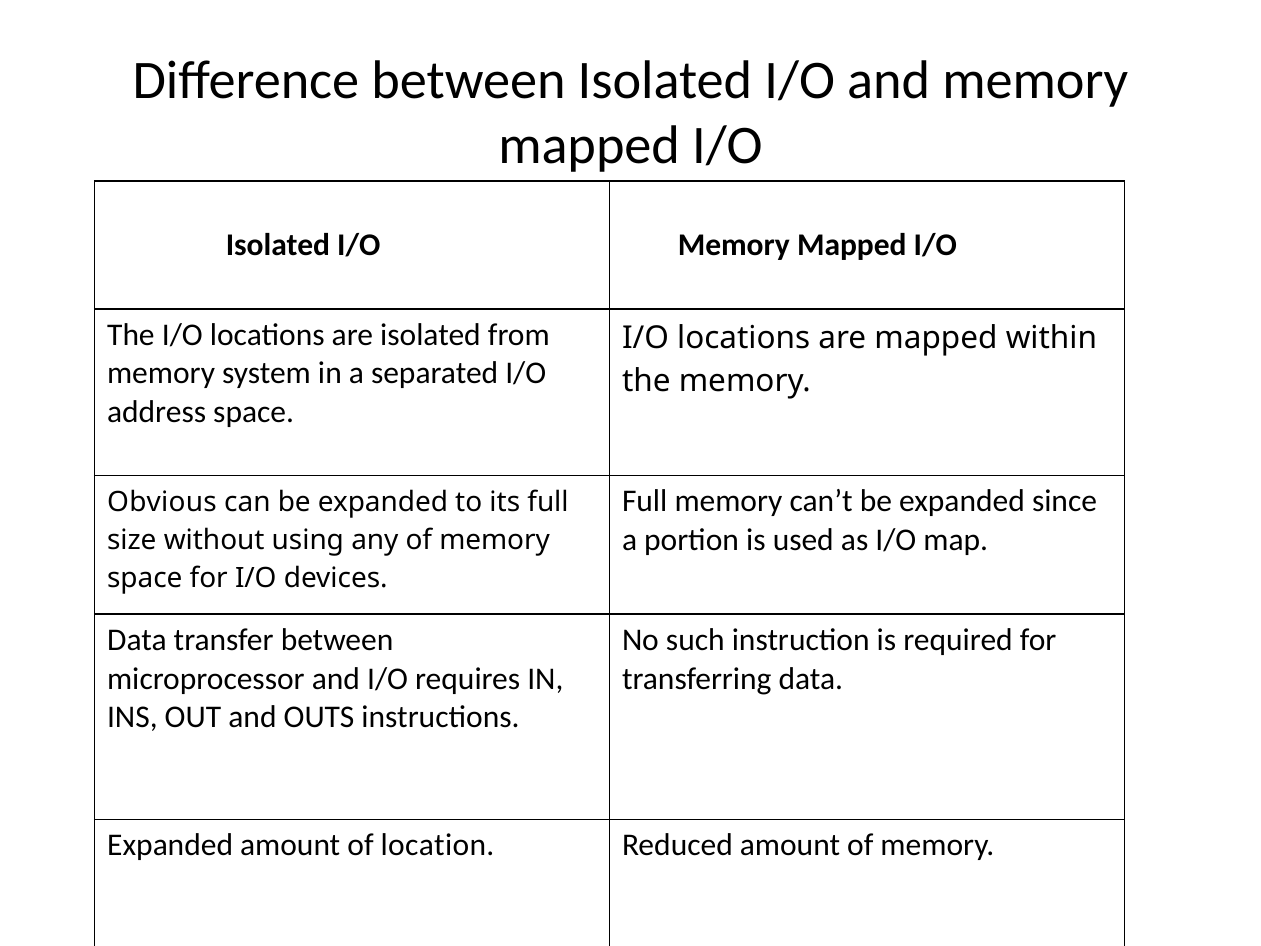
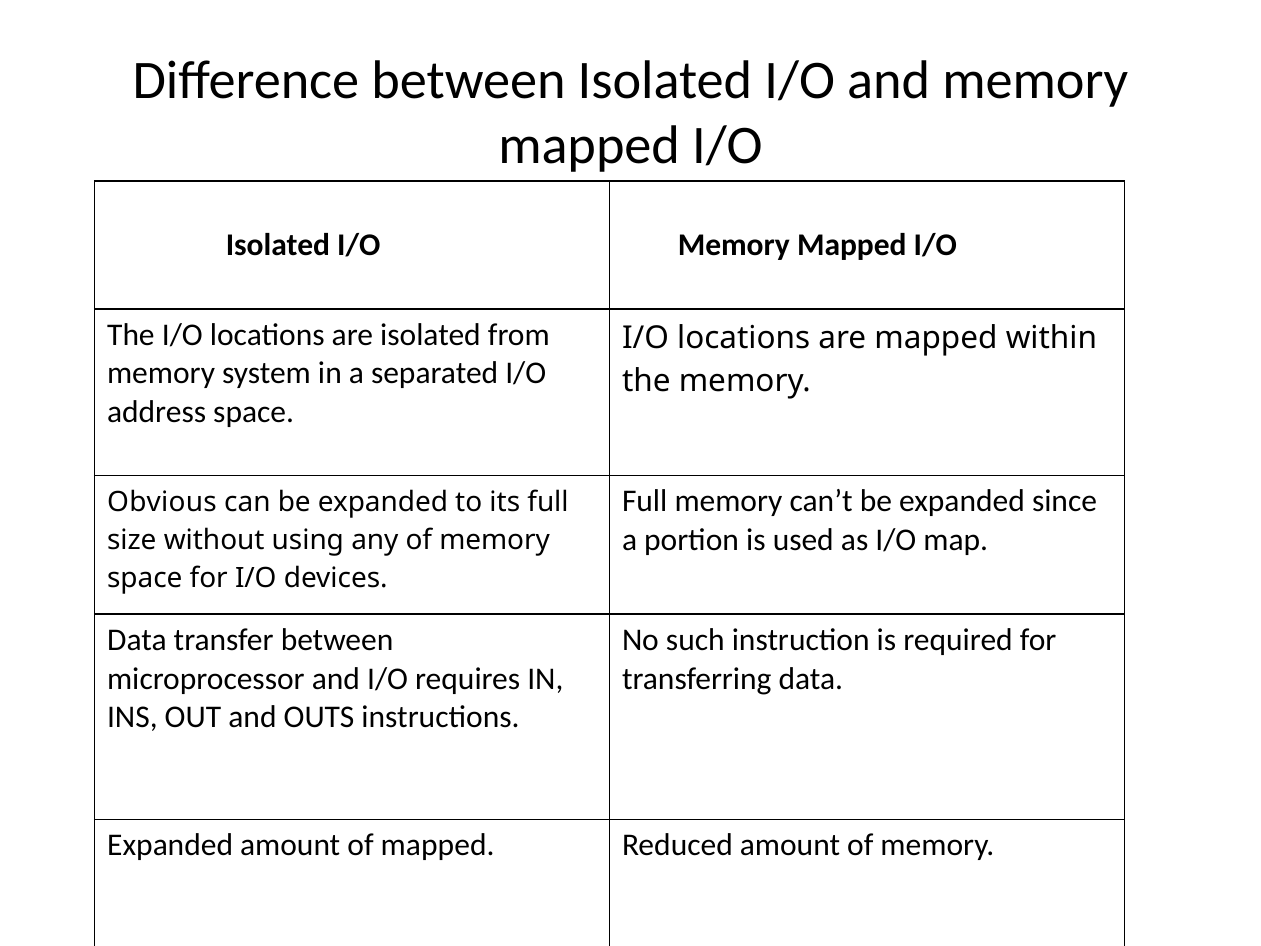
of location: location -> mapped (438, 845)
